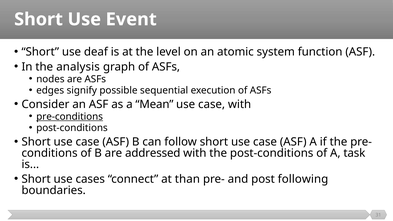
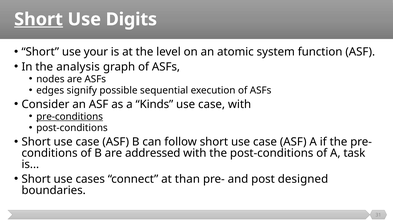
Short underline: none -> present (39, 19)
Event: Event -> Digits (131, 19)
deaf: deaf -> your (96, 52)
Mean: Mean -> Kinds (154, 104)
following: following -> designed (303, 179)
